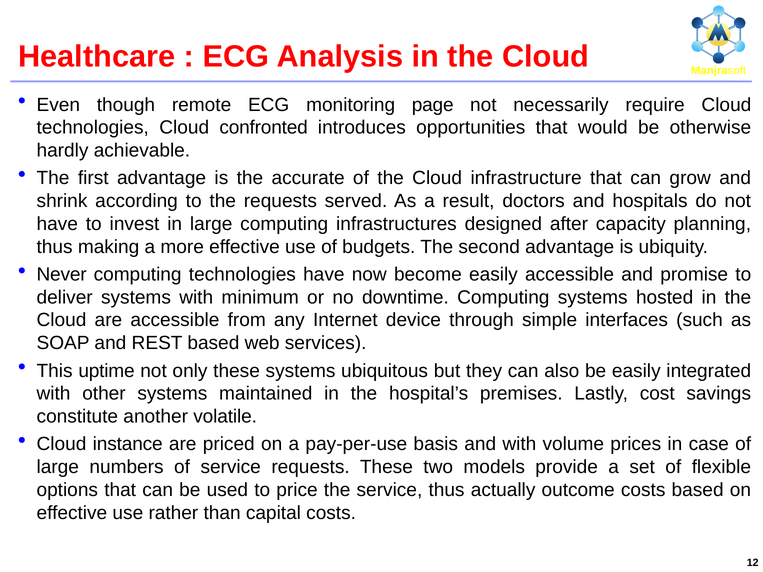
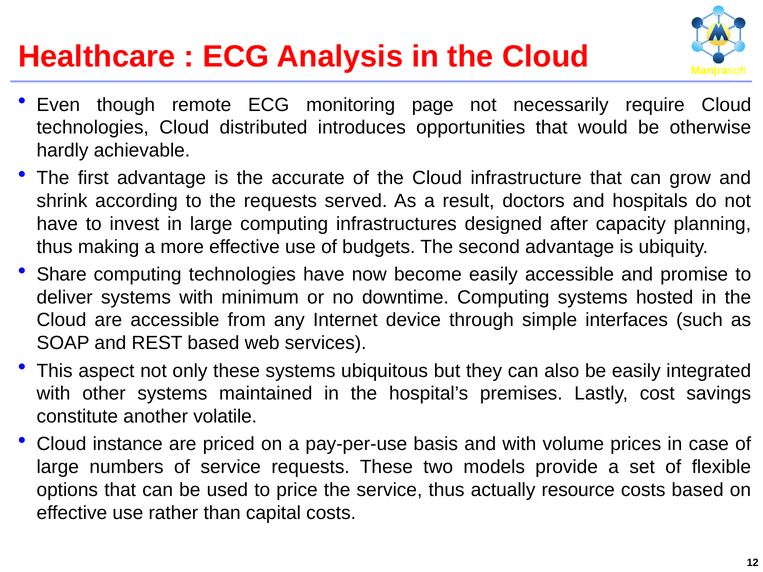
confronted: confronted -> distributed (264, 128)
Never: Never -> Share (62, 275)
uptime: uptime -> aspect (106, 371)
outcome: outcome -> resource (578, 490)
